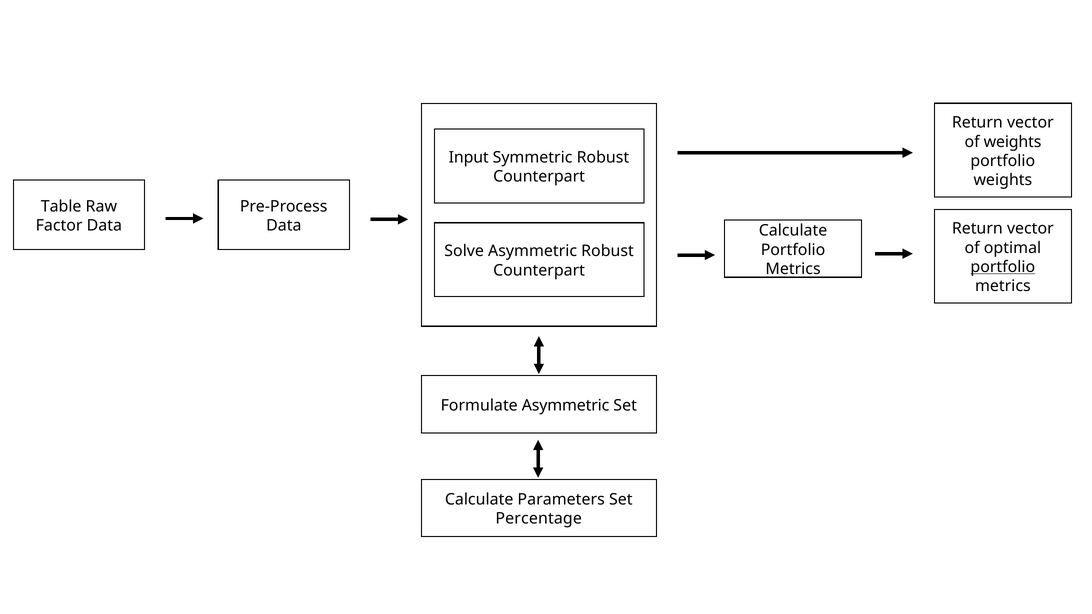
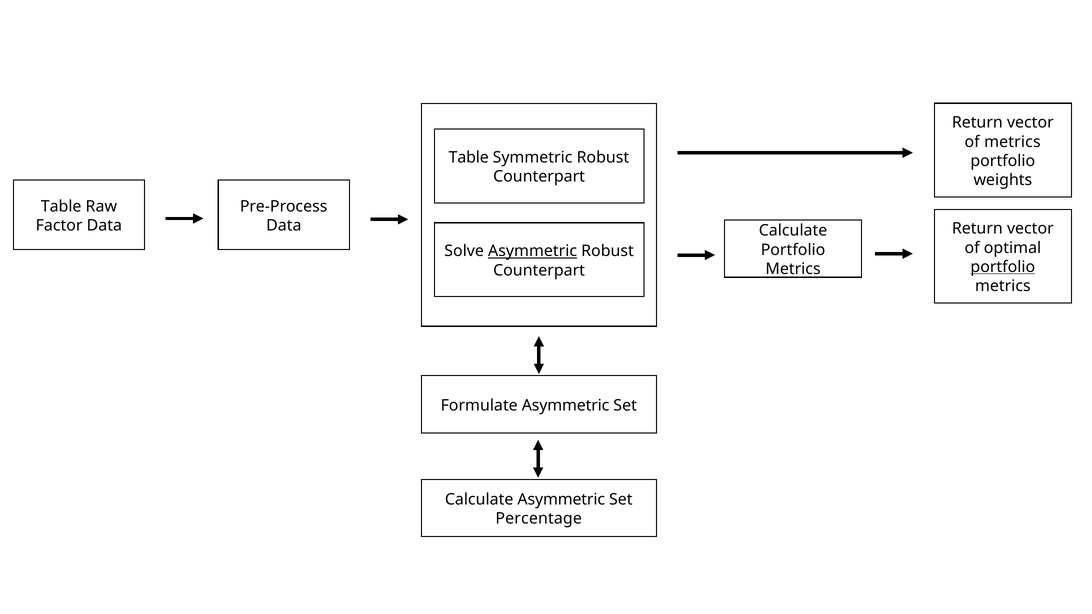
of weights: weights -> metrics (1012, 142)
Input: Input -> Table (469, 158)
Asymmetric underline: none -> present (533, 251)
Calculate Parameters: Parameters -> Asymmetric (561, 500)
